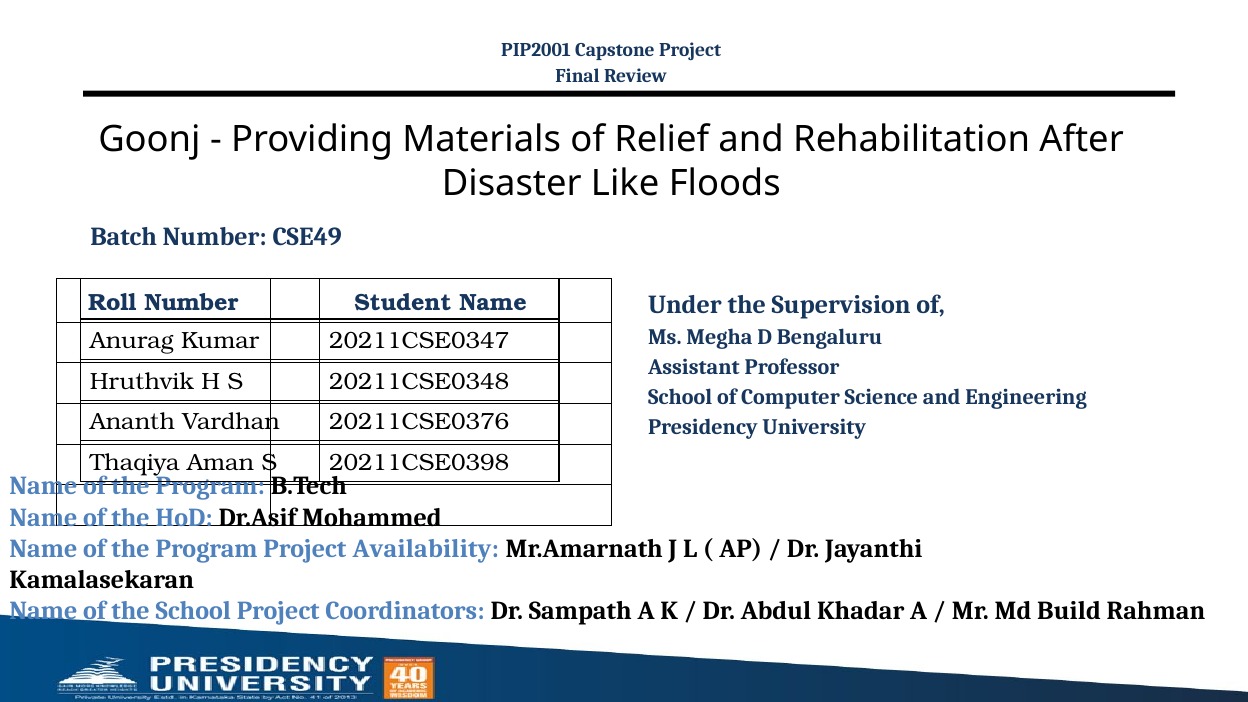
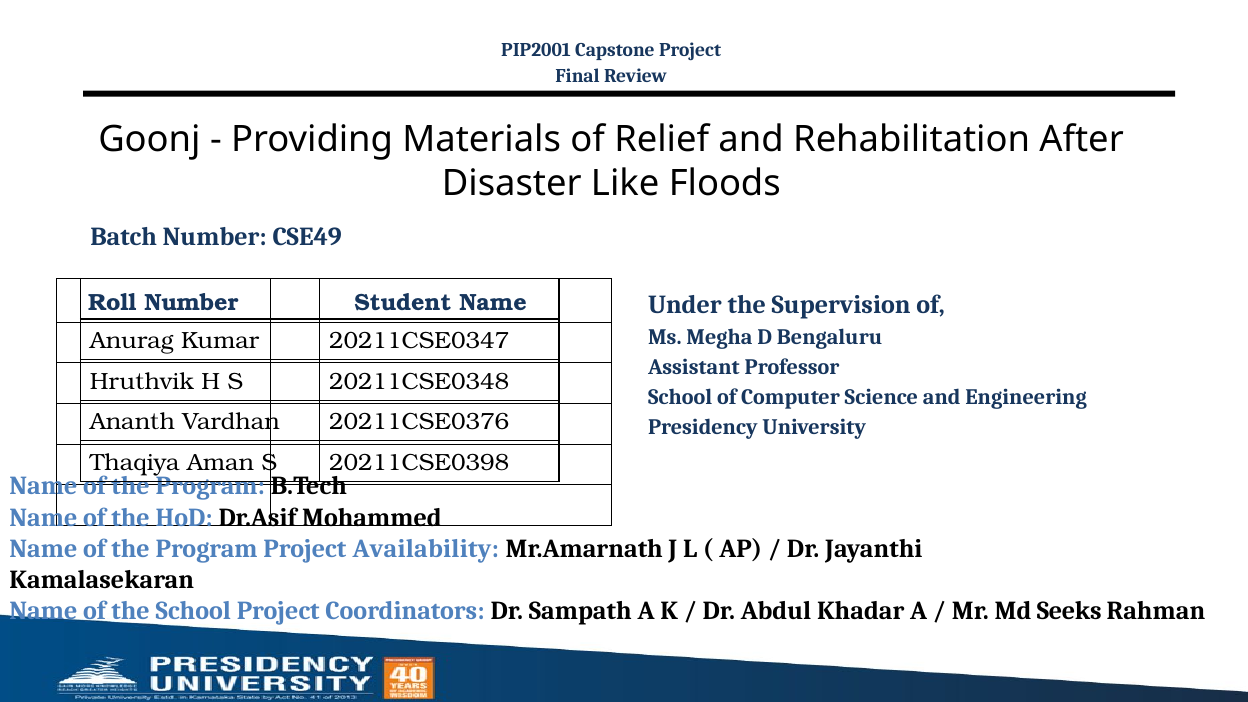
Build: Build -> Seeks (1069, 611)
